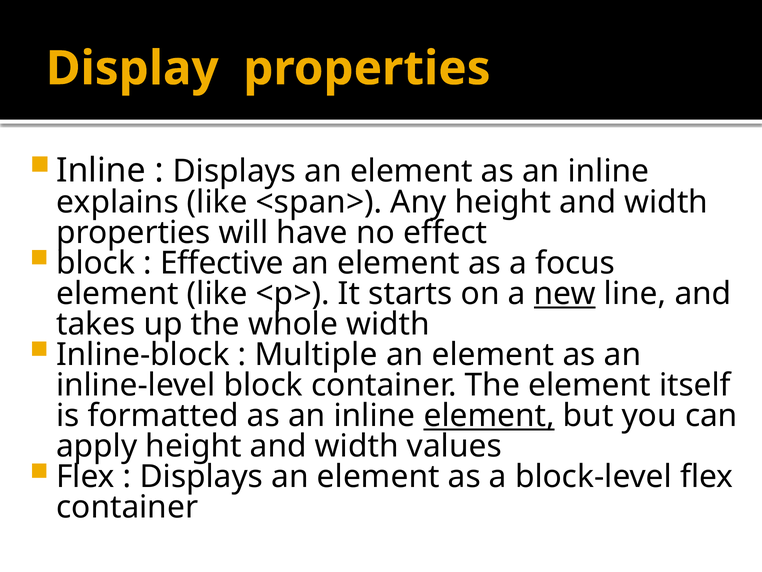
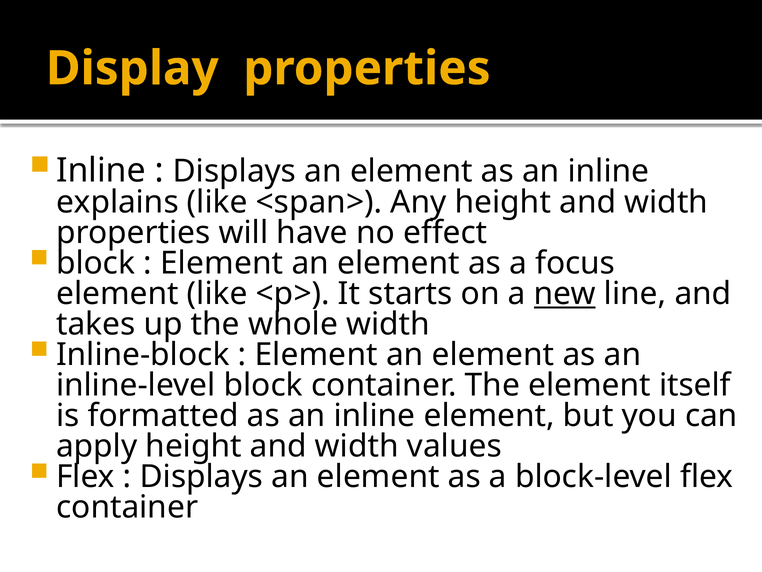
Effective: Effective -> Element (222, 263)
Multiple: Multiple -> Element (316, 354)
element underline: present -> none (489, 415)
